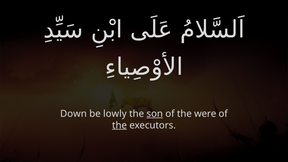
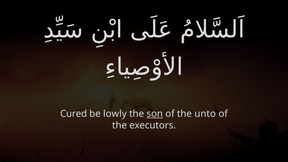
Down: Down -> Cured (74, 114)
were: were -> unto (205, 114)
the underline: present -> none (119, 125)
